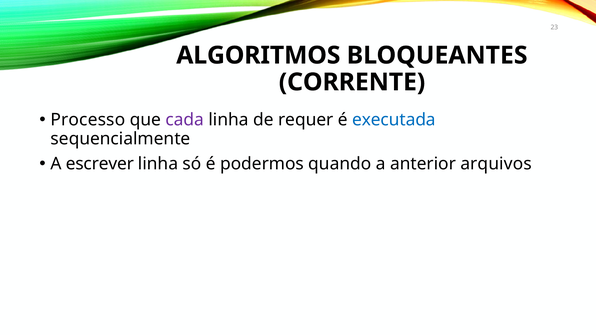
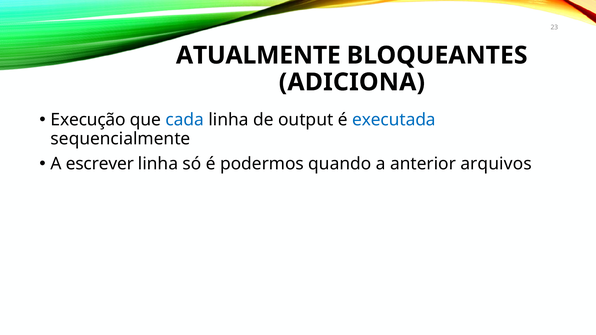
ALGORITMOS: ALGORITMOS -> ATUALMENTE (258, 55)
CORRENTE: CORRENTE -> ADICIONA (352, 82)
Processo: Processo -> Execução (88, 120)
cada colour: purple -> blue (185, 120)
requer: requer -> output (306, 120)
